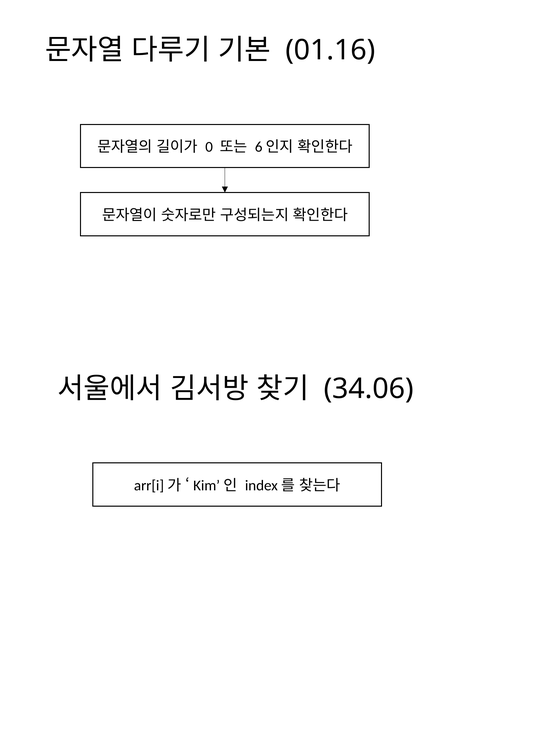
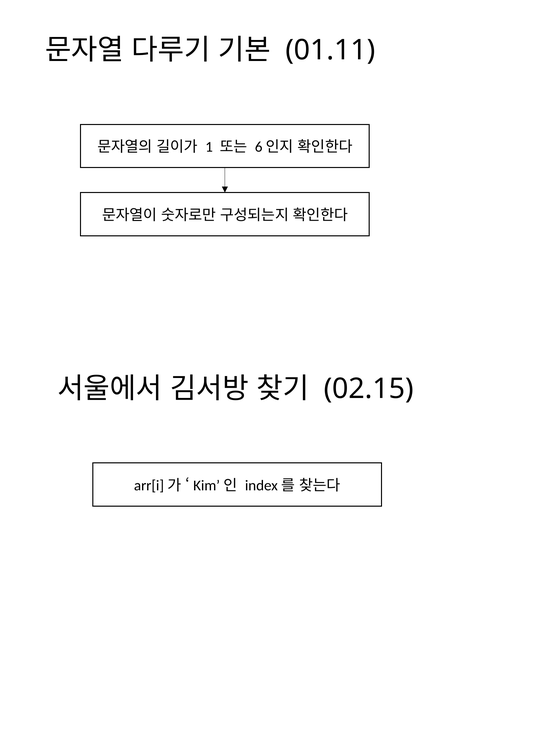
01.16: 01.16 -> 01.11 (330, 50)
0: 0 -> 1 (209, 147)
34.06: 34.06 -> 02.15 (369, 389)
